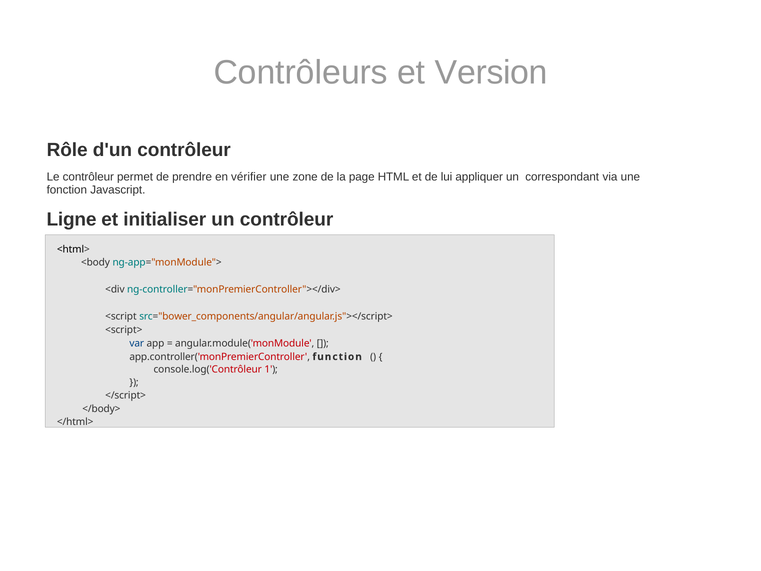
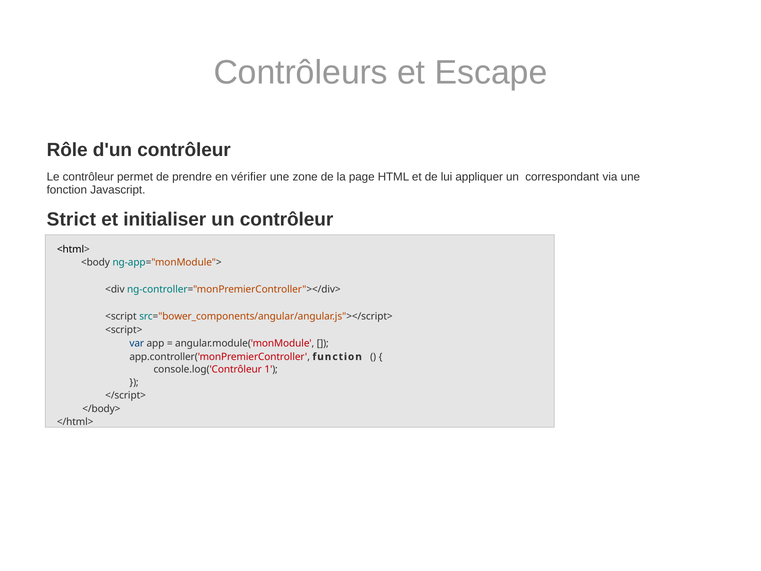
Version: Version -> Escape (491, 73)
Ligne: Ligne -> Strict (71, 219)
